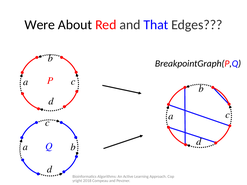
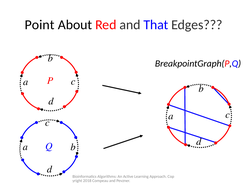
Were: Were -> Point (40, 25)
